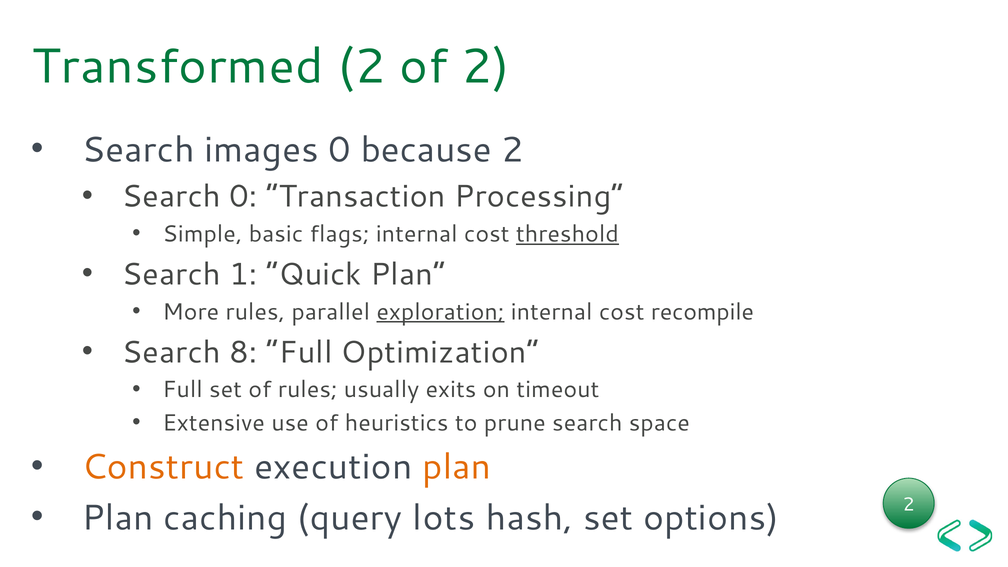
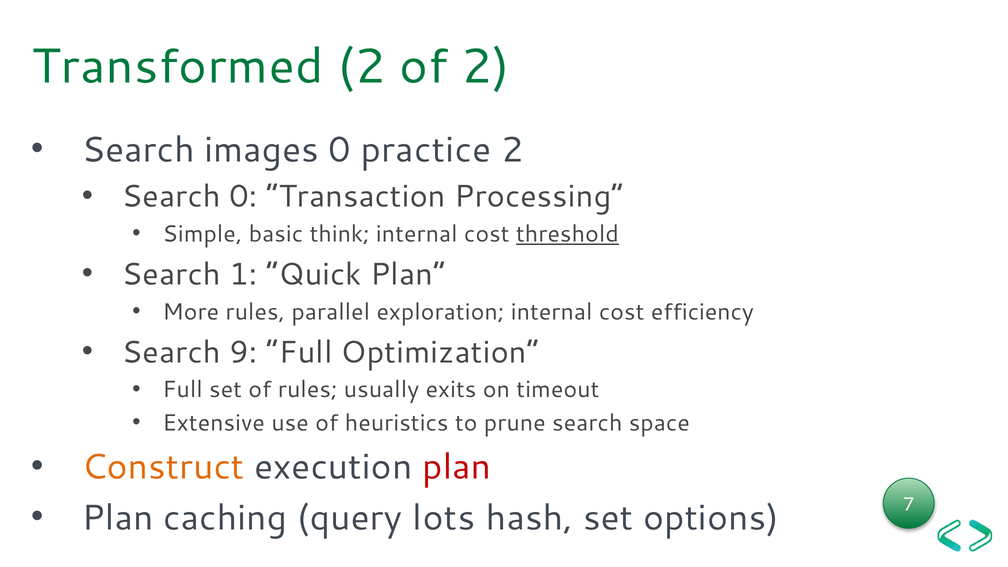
because: because -> practice (426, 150)
flags: flags -> think (340, 234)
exploration underline: present -> none (440, 312)
recompile: recompile -> efficiency (702, 312)
8: 8 -> 9 (243, 352)
plan colour: orange -> red (457, 467)
options 2: 2 -> 7 (909, 504)
